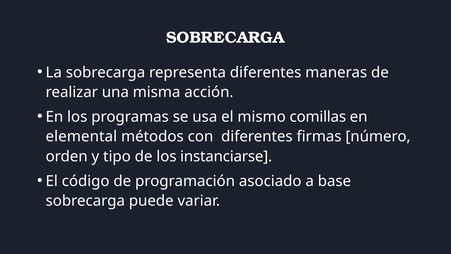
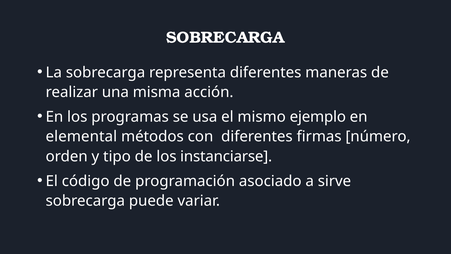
comillas: comillas -> ejemplo (318, 117)
base: base -> sirve (334, 181)
